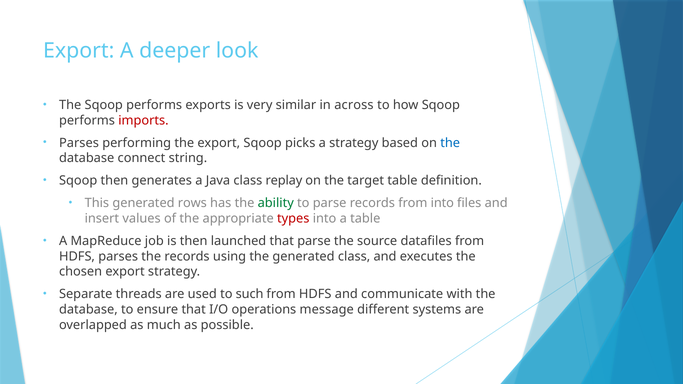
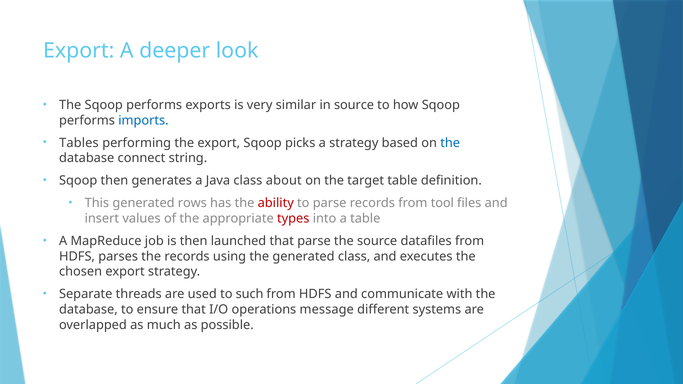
in across: across -> source (354, 105)
imports colour: red -> blue (143, 120)
Parses: Parses -> Tables (79, 143)
replay: replay -> about (284, 181)
ability colour: green -> red (276, 203)
from into: into -> tool (442, 203)
